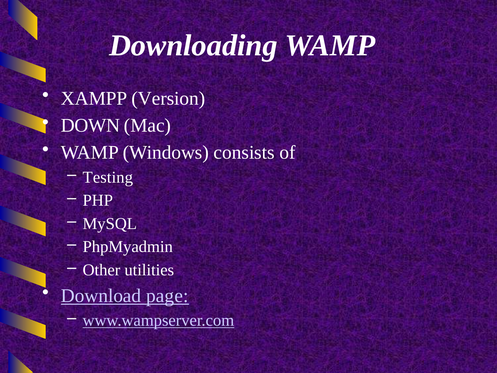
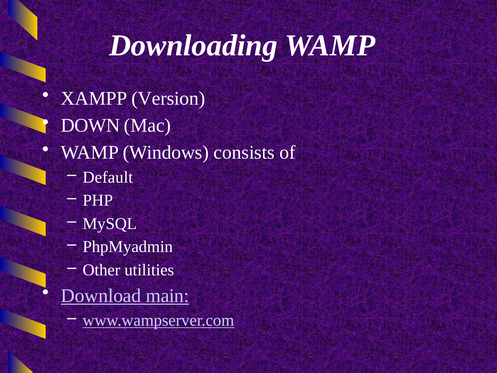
Testing: Testing -> Default (108, 177)
page: page -> main (168, 295)
